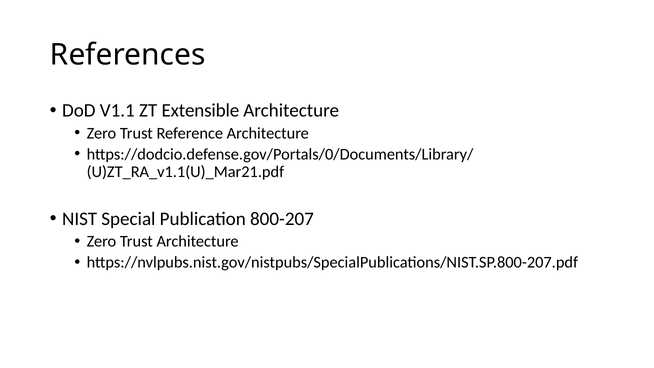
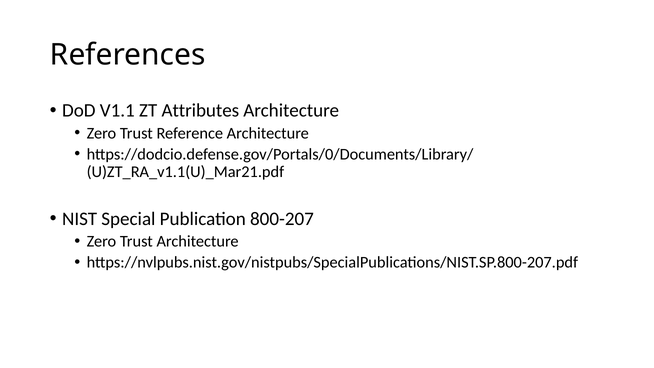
Extensible: Extensible -> Attributes (200, 111)
